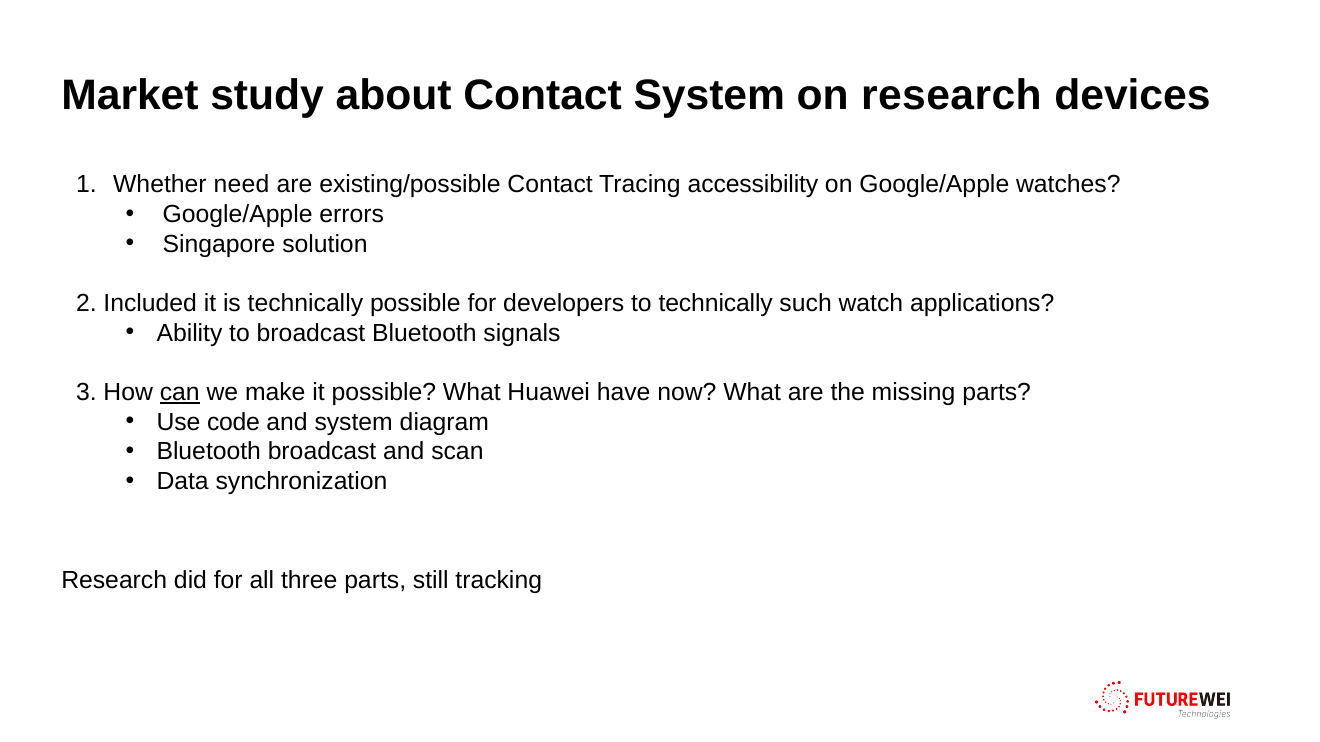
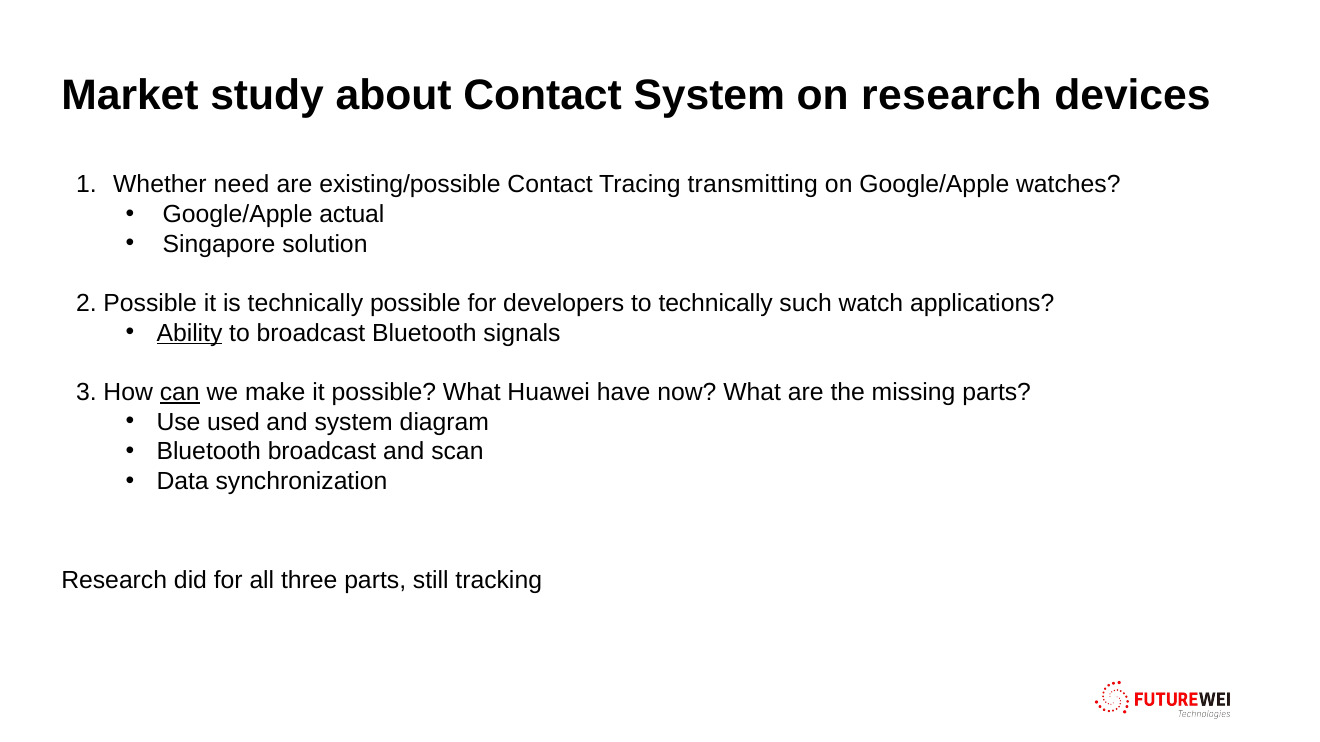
accessibility: accessibility -> transmitting (753, 185)
errors: errors -> actual (352, 214)
2 Included: Included -> Possible (150, 303)
Ability underline: none -> present (189, 333)
code: code -> used (234, 422)
